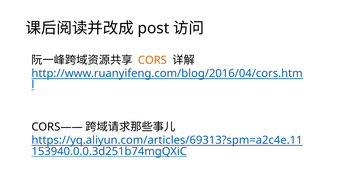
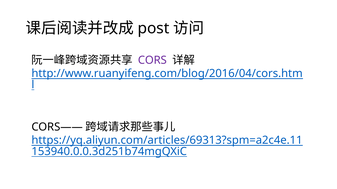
CORS colour: orange -> purple (152, 60)
